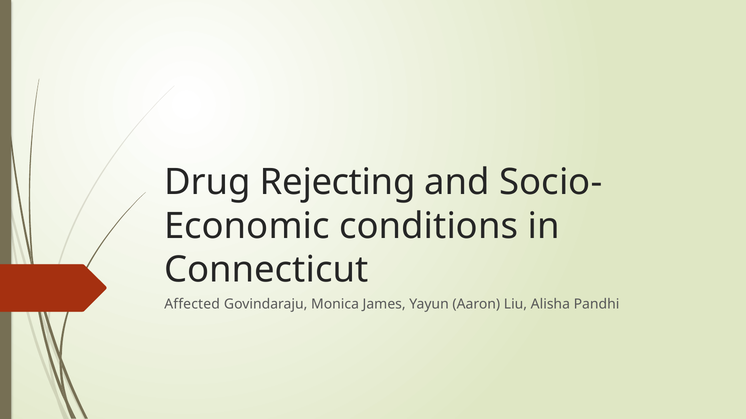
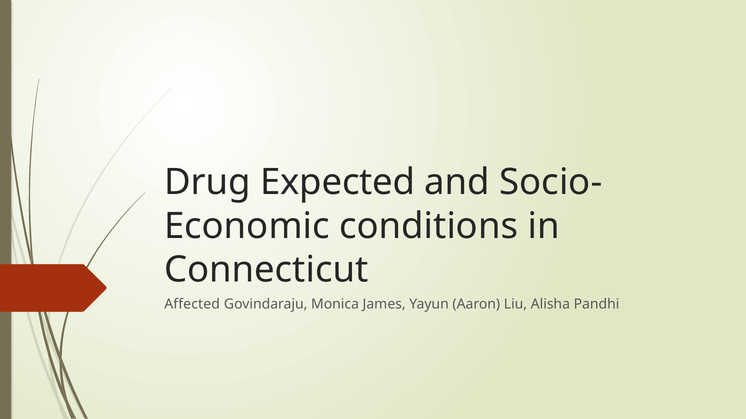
Rejecting: Rejecting -> Expected (338, 182)
